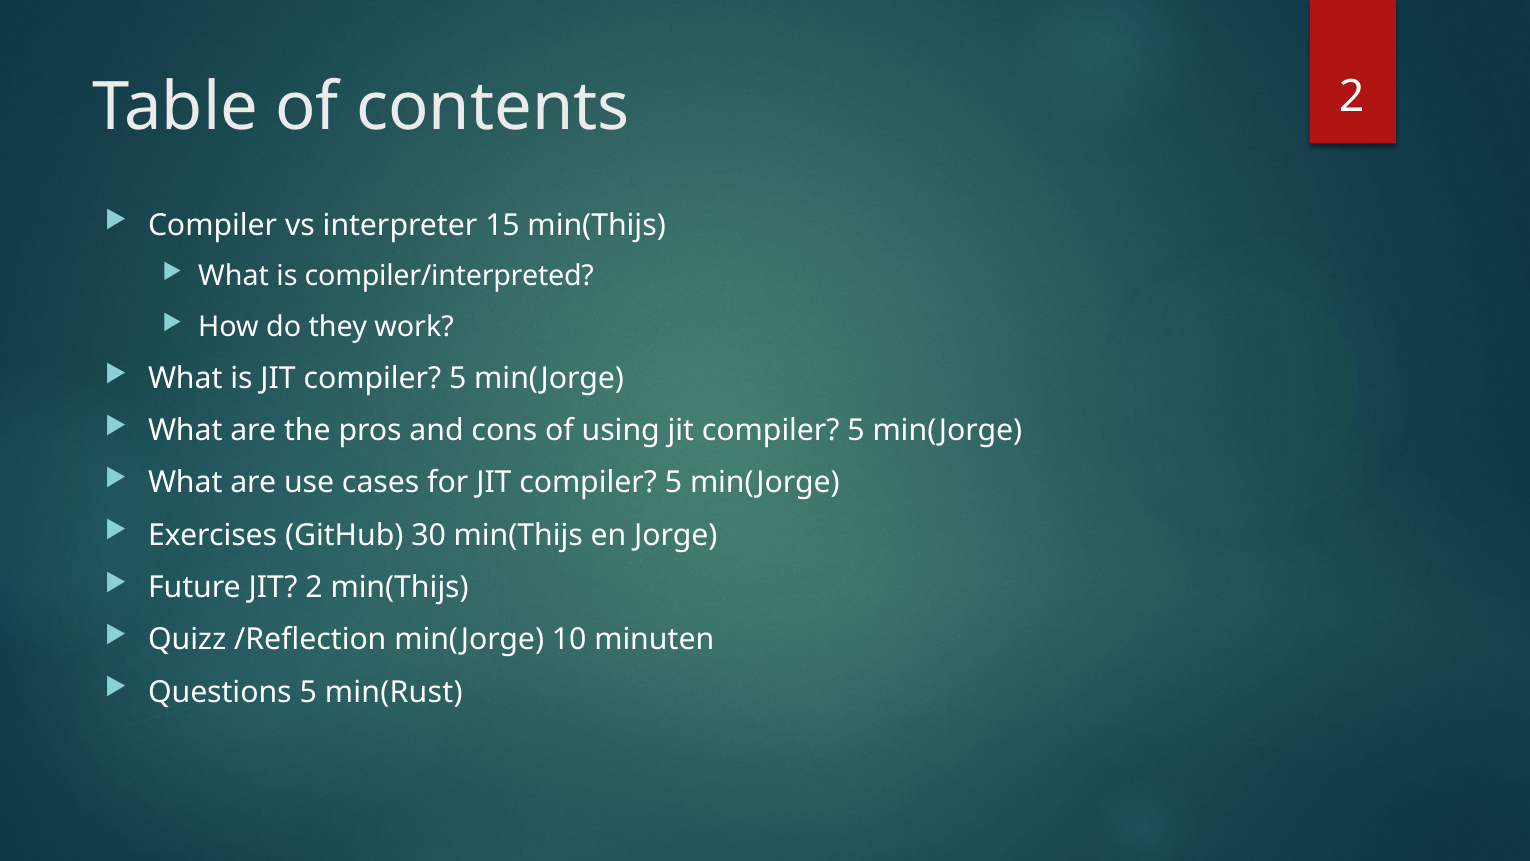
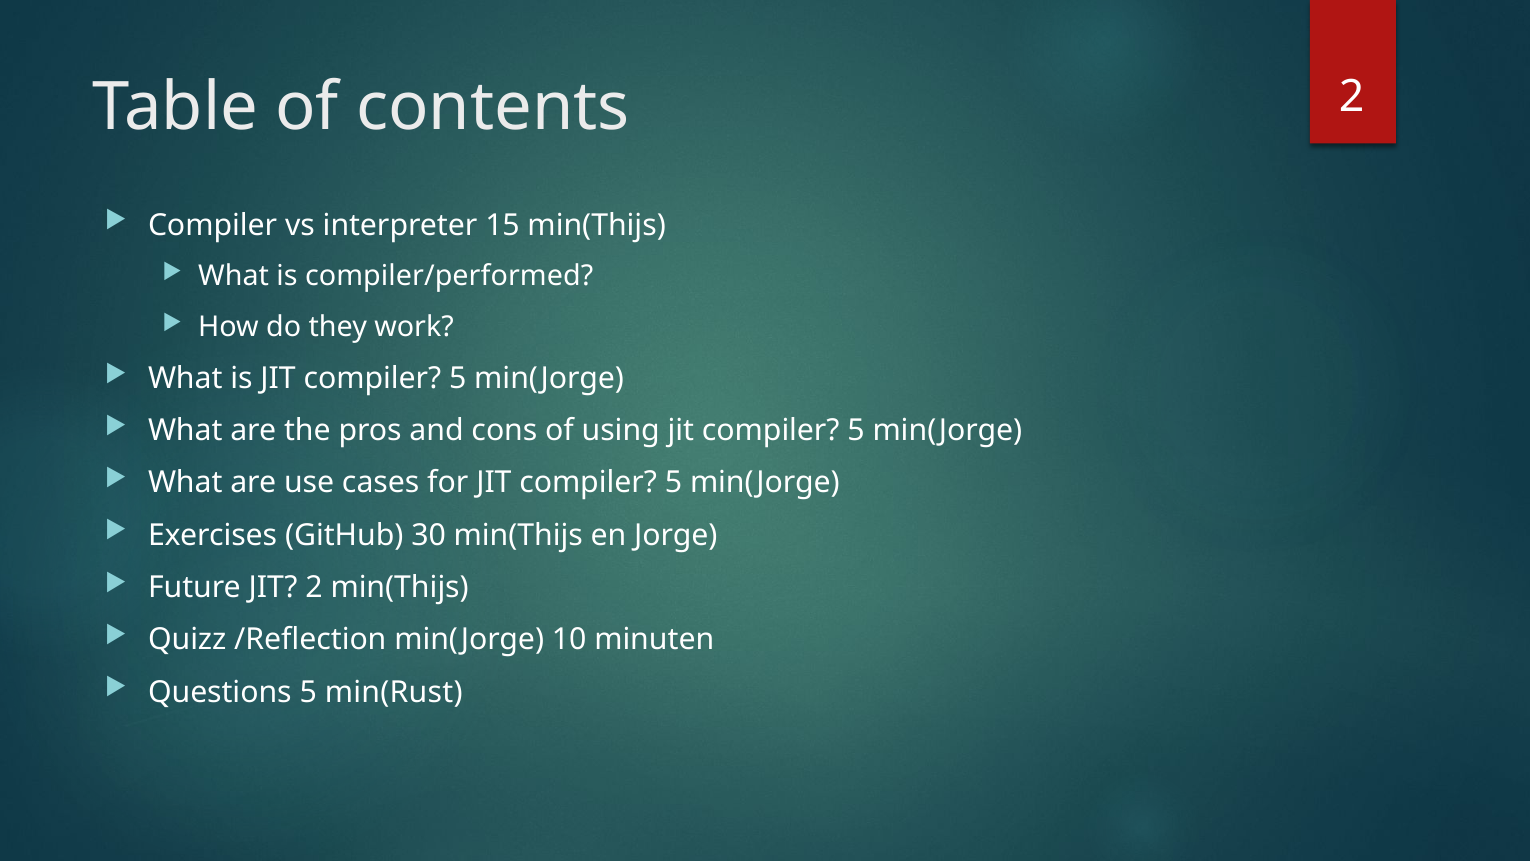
compiler/interpreted: compiler/interpreted -> compiler/performed (449, 276)
